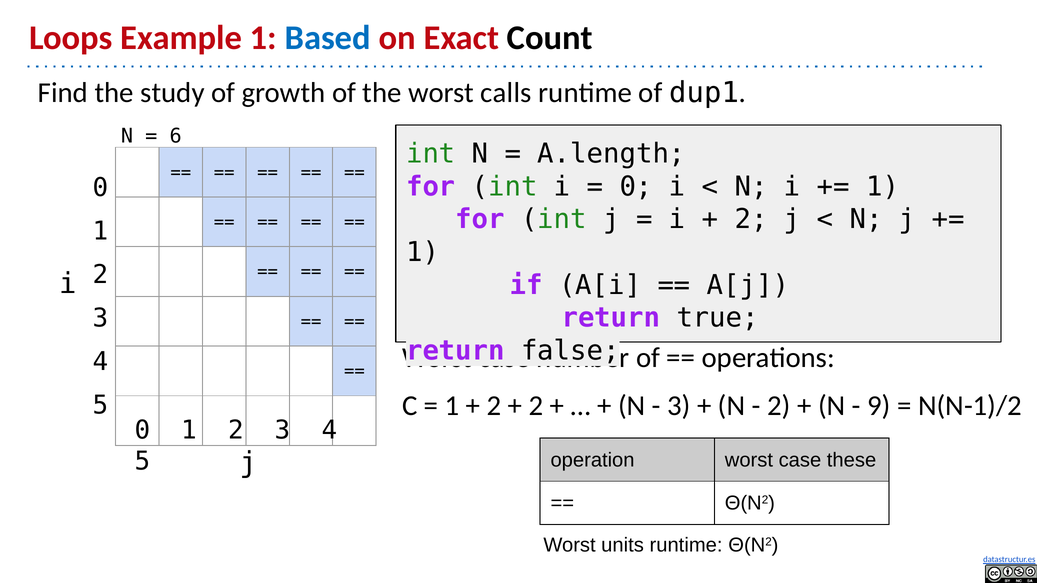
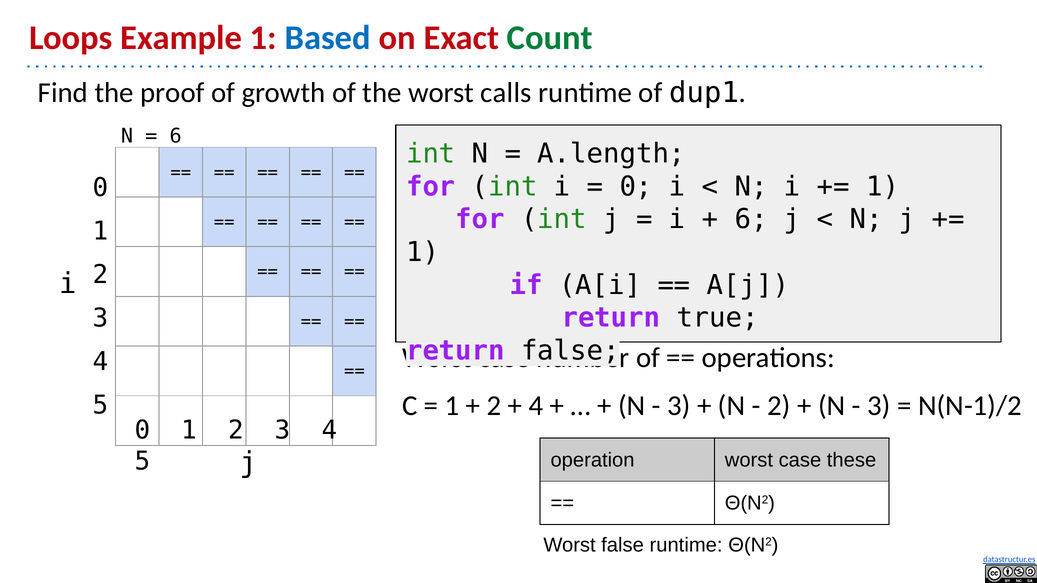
Count colour: black -> green (550, 38)
study: study -> proof (172, 93)
2: 2 -> 6 (751, 220)
2: 2 -> 4 (536, 406)
9: 9 -> 3 (879, 406)
Worst units: units -> false (623, 546)
